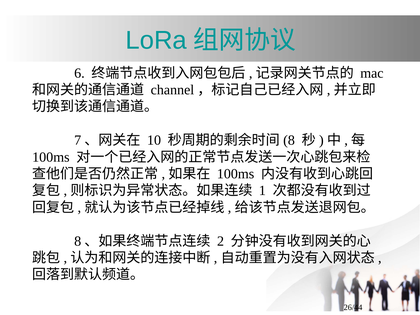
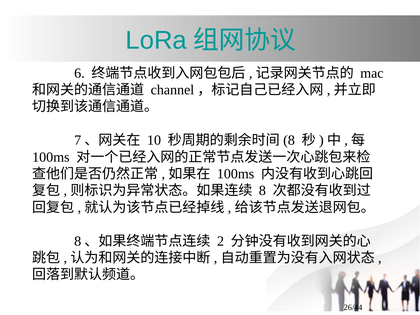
1: 1 -> 8 (262, 191)
